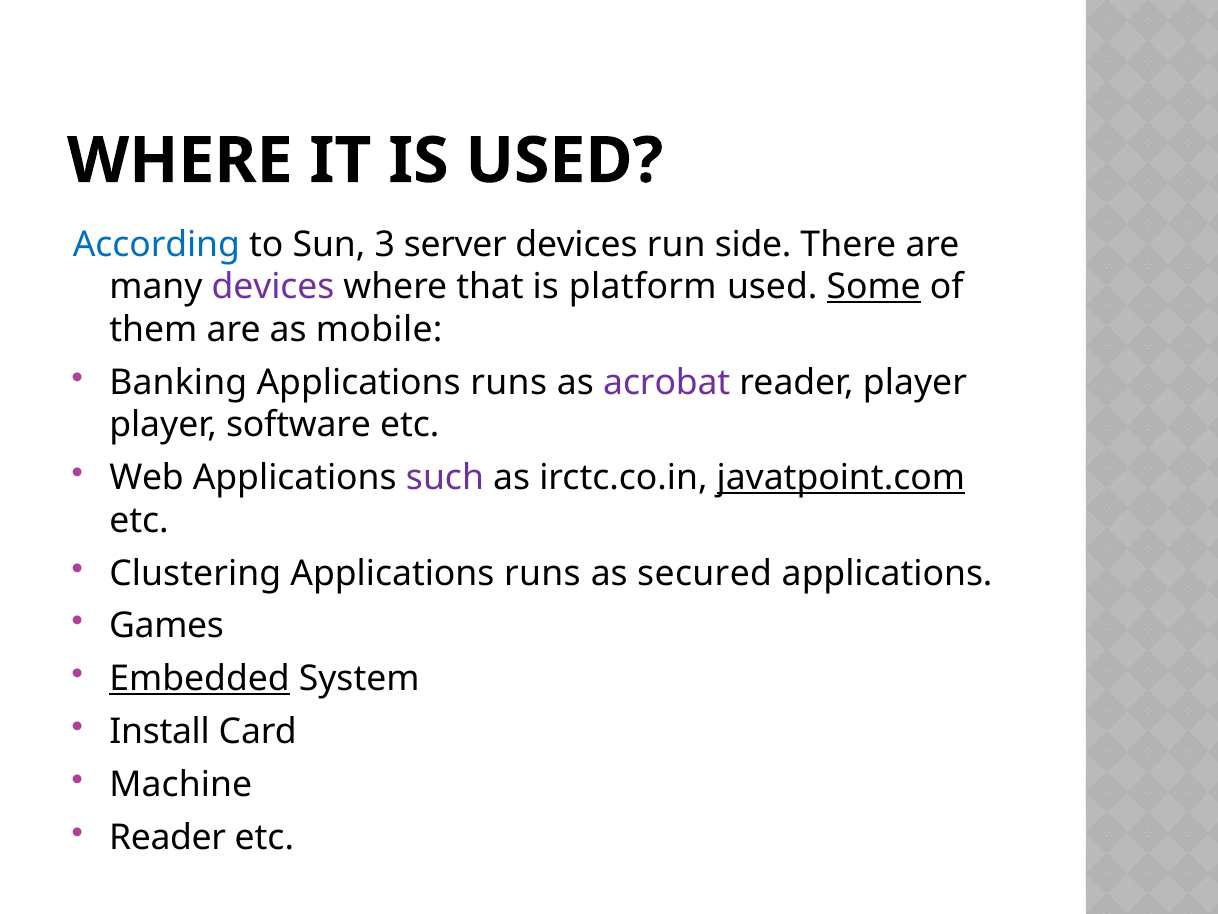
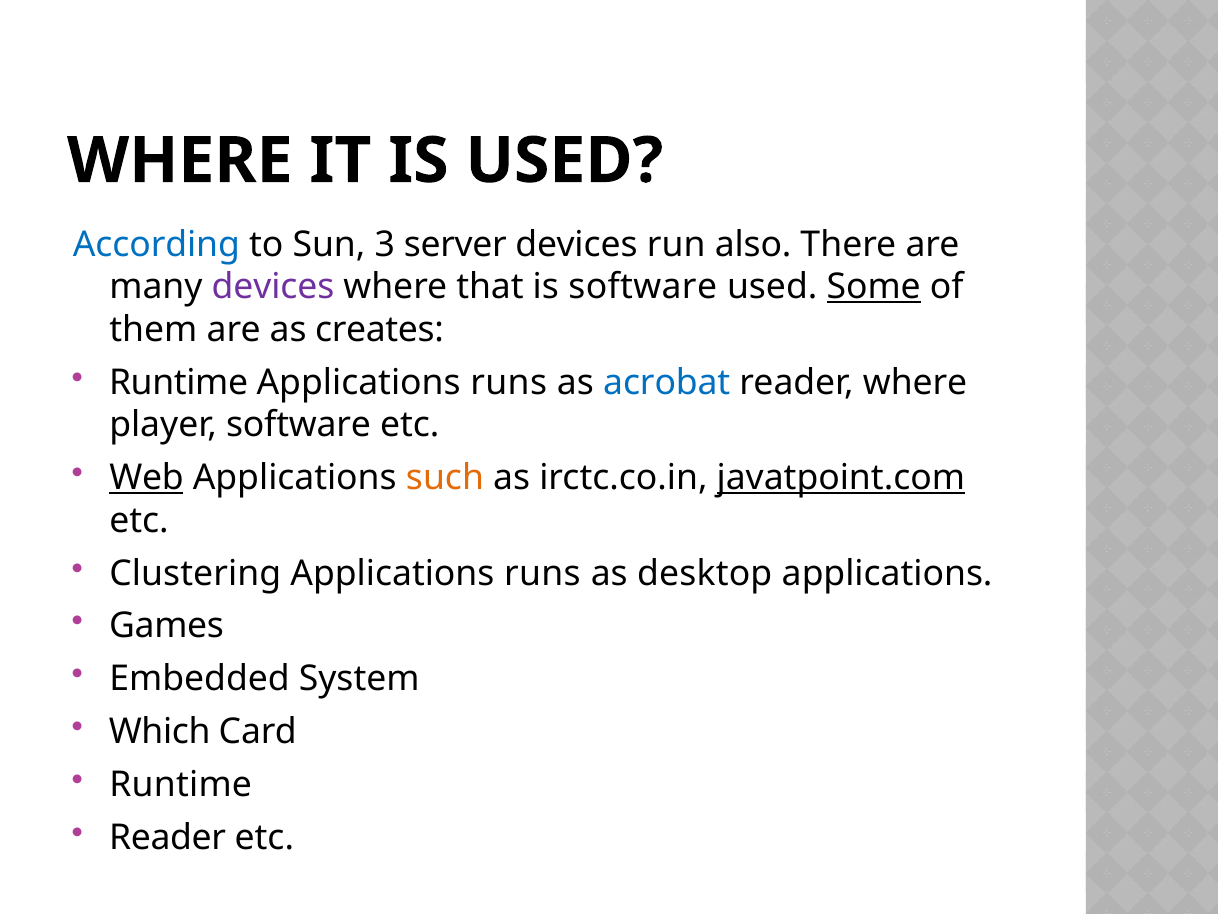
side: side -> also (753, 244)
is platform: platform -> software (643, 287)
mobile: mobile -> creates (380, 329)
Banking: Banking -> Runtime (179, 382)
acrobat colour: purple -> blue (667, 382)
reader player: player -> where (915, 382)
Web underline: none -> present (147, 478)
such colour: purple -> orange (445, 478)
secured: secured -> desktop (705, 573)
Embedded underline: present -> none (200, 679)
Install: Install -> Which (160, 731)
Machine: Machine -> Runtime (181, 784)
